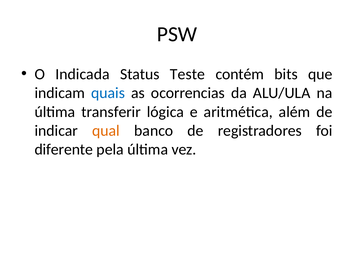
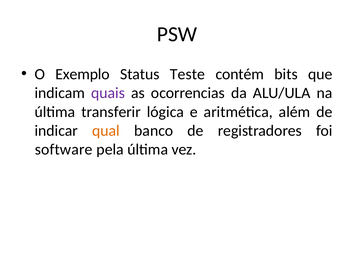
Indicada: Indicada -> Exemplo (83, 74)
quais colour: blue -> purple (108, 93)
diferente: diferente -> software (64, 150)
